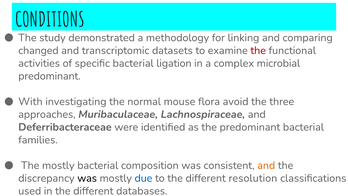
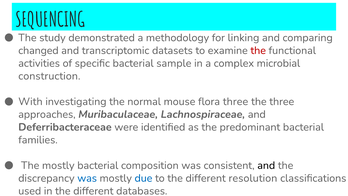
CONDITIONS: CONDITIONS -> SEQUENCING (50, 20)
ligation: ligation -> sample (174, 63)
predominant: predominant -> construction (49, 76)
flora avoid: avoid -> three (236, 101)
and colour: orange -> black (266, 165)
was colour: black -> blue (87, 178)
